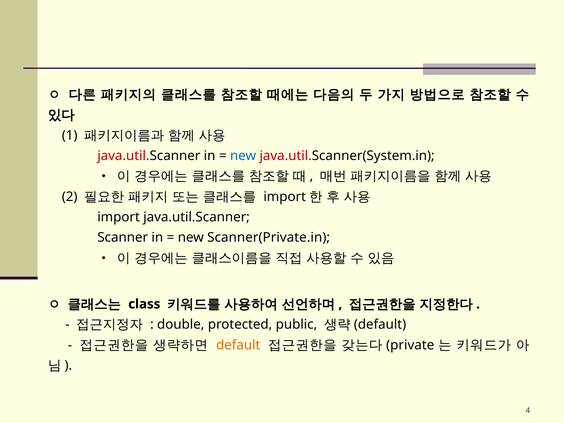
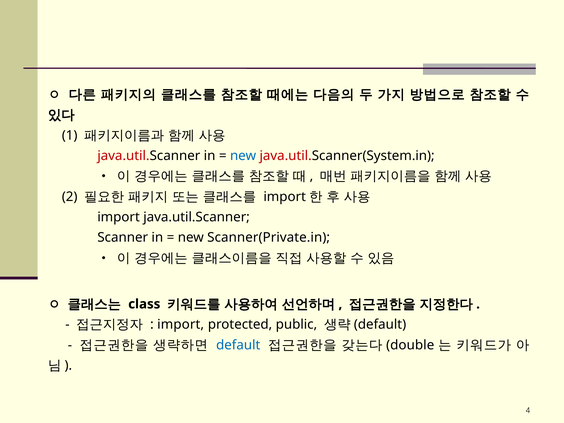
double: double -> import (181, 325)
default colour: orange -> blue (238, 345)
private: private -> double (410, 345)
